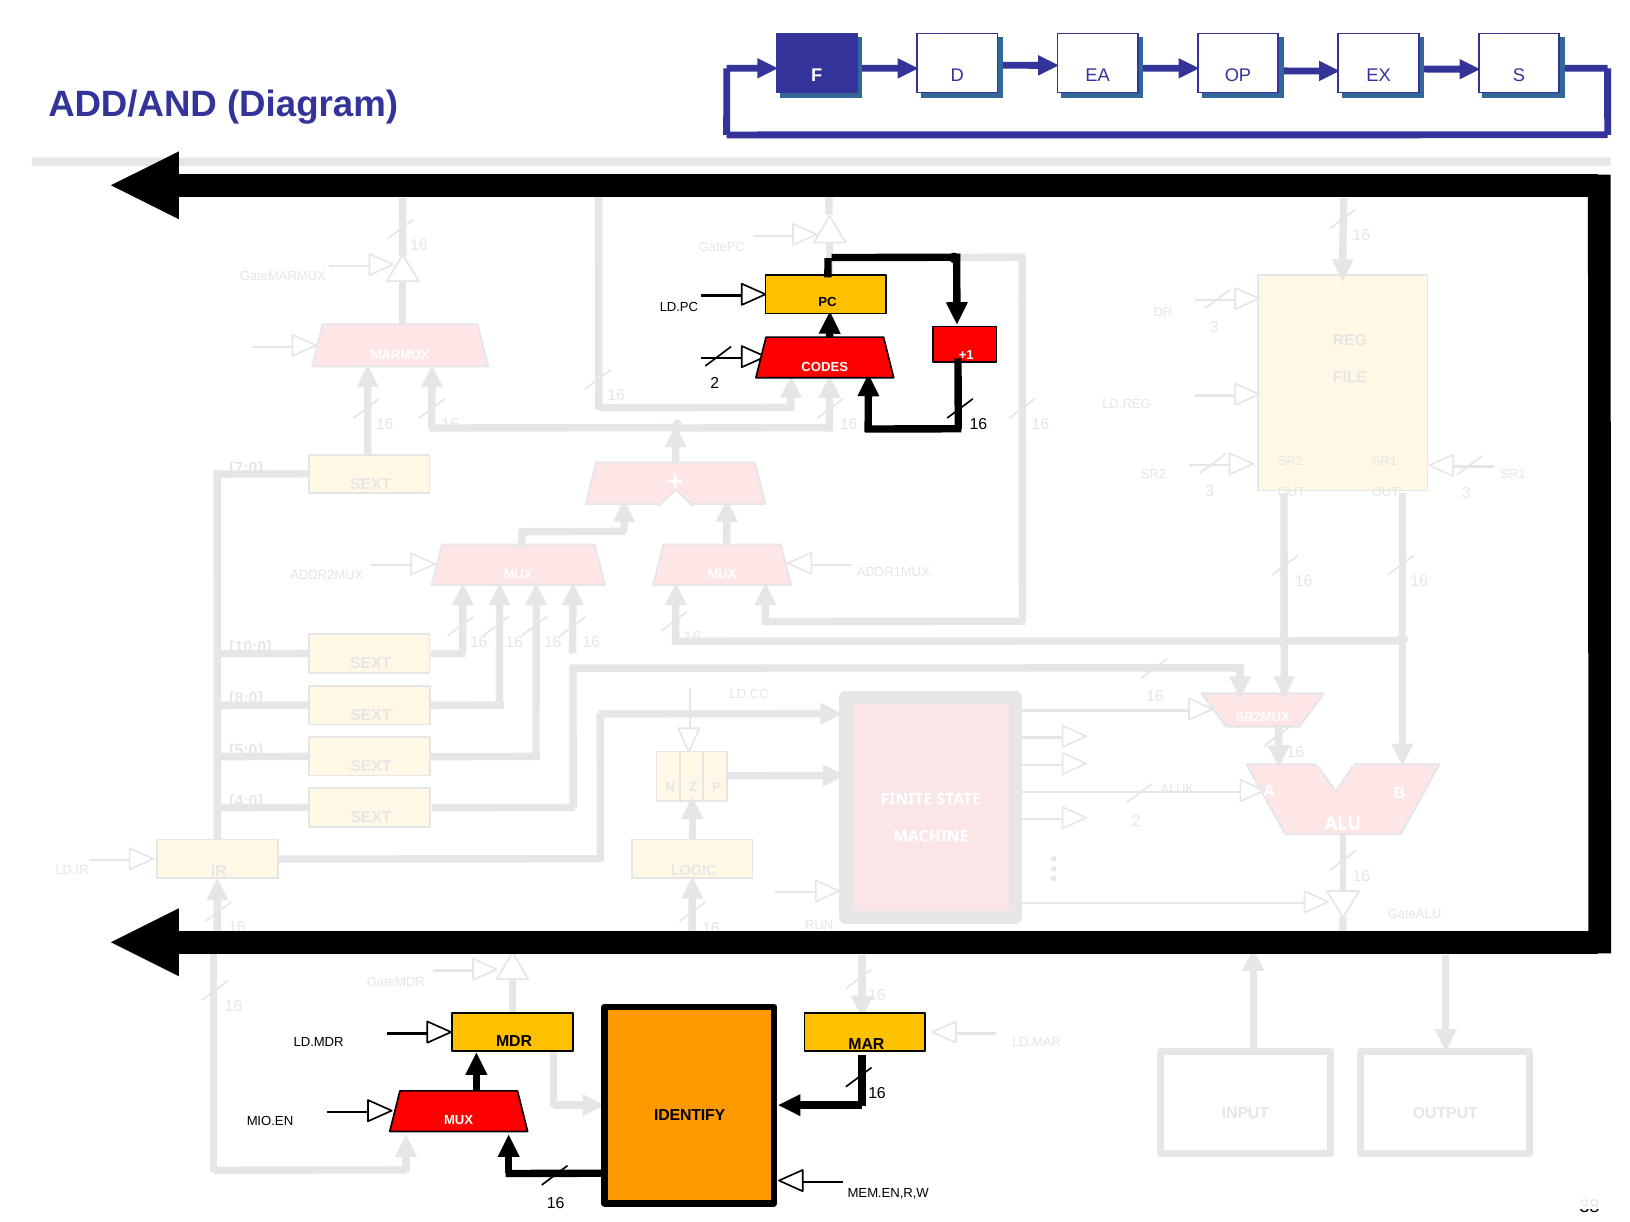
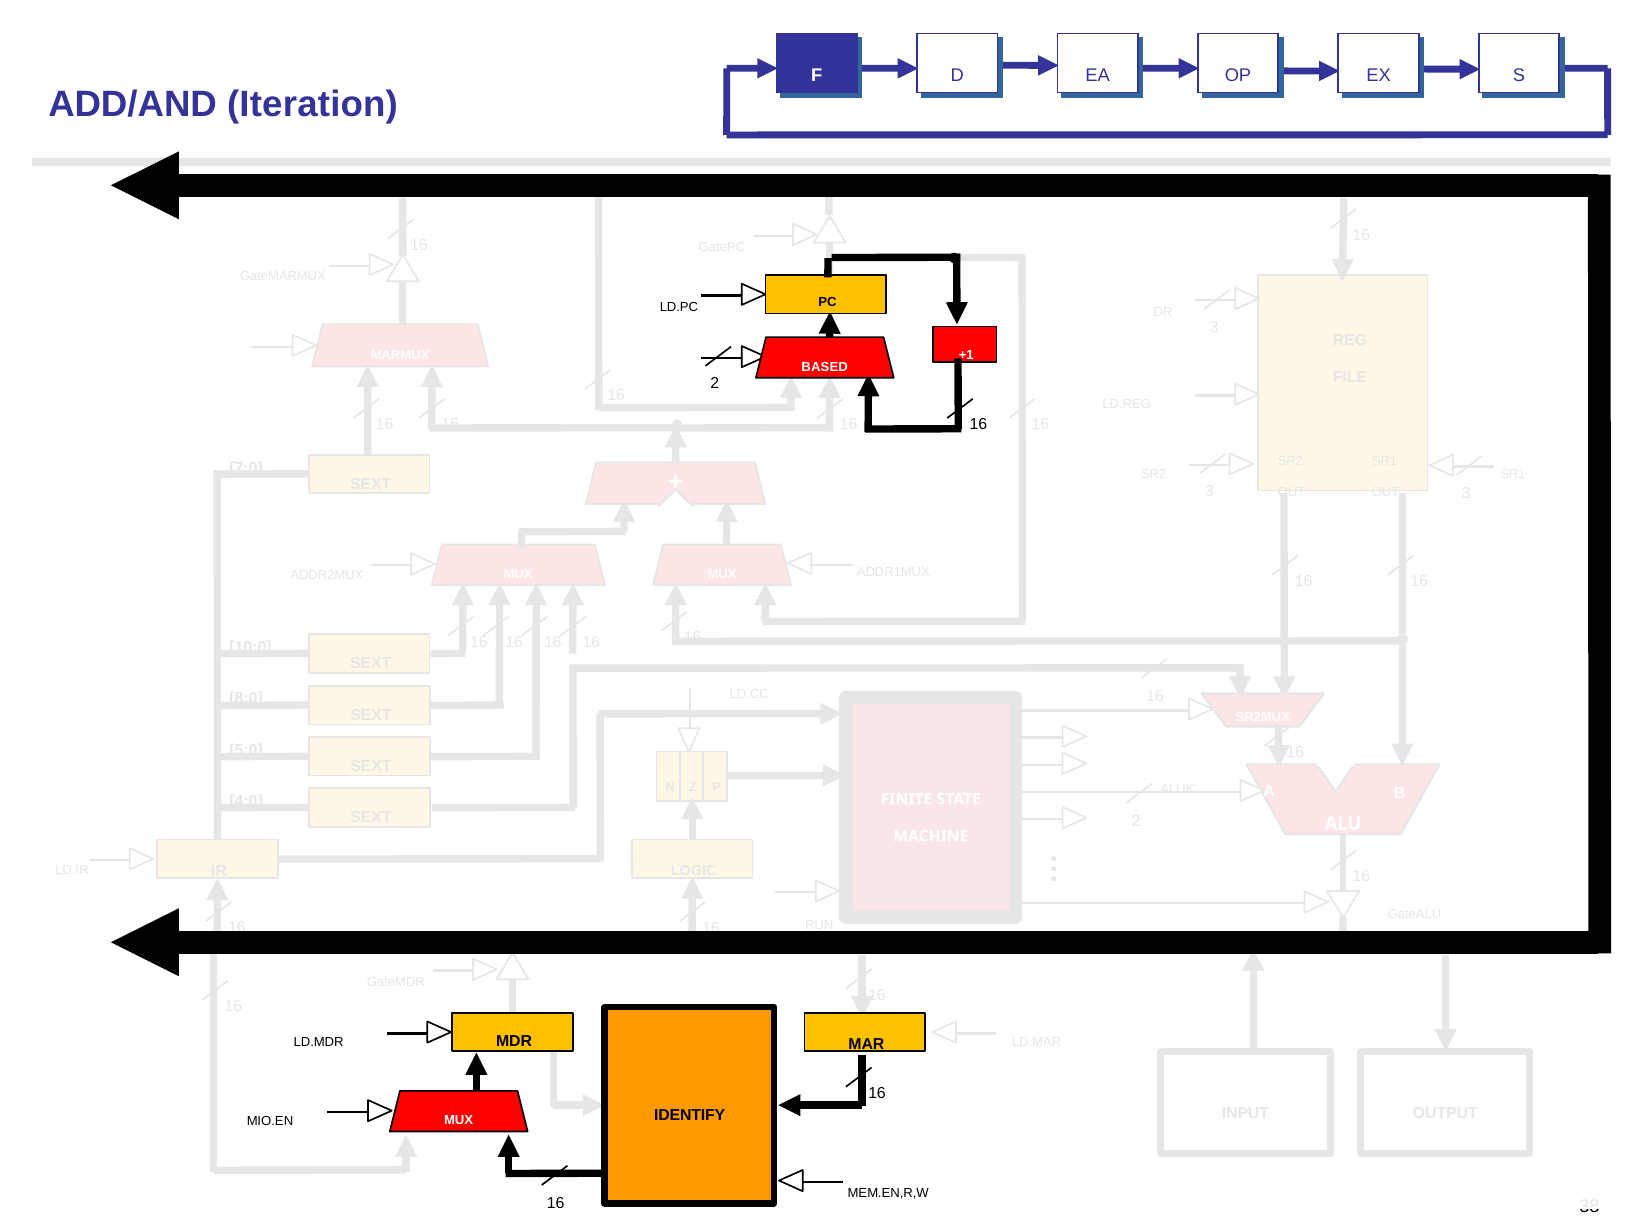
Diagram: Diagram -> Iteration (312, 105)
CODES: CODES -> BASED (825, 367)
